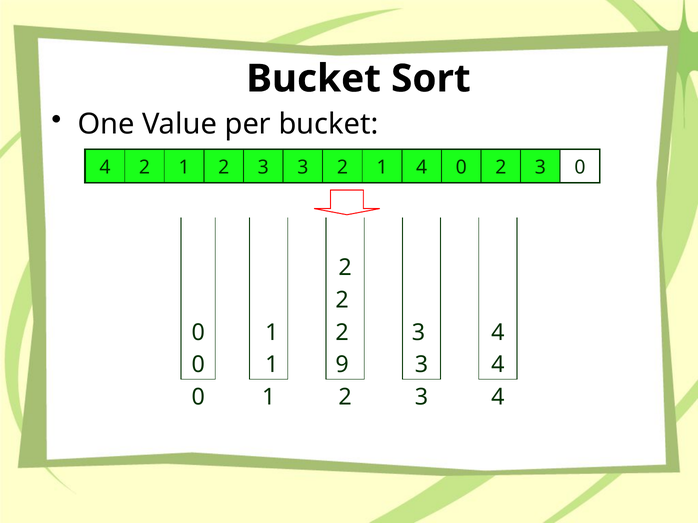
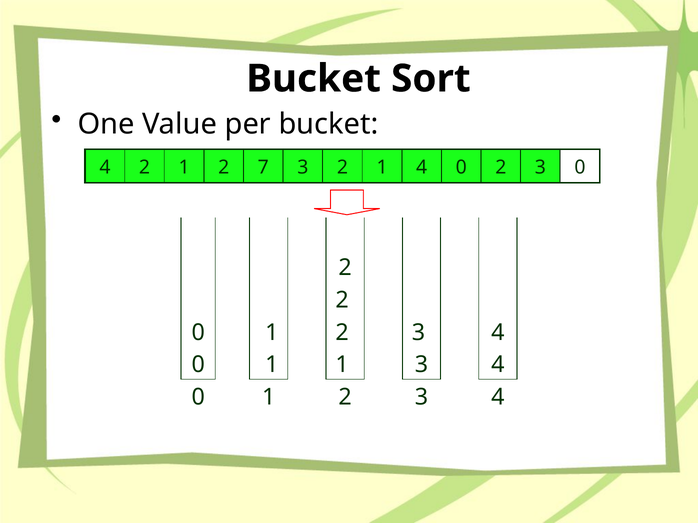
2 1 2 3: 3 -> 7 (263, 167)
1 9: 9 -> 1 (342, 365)
